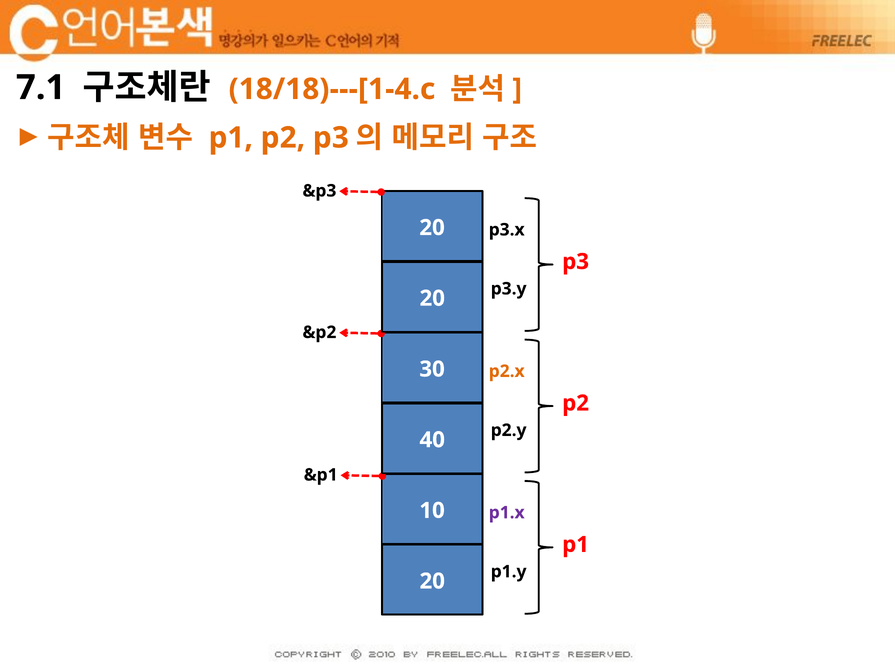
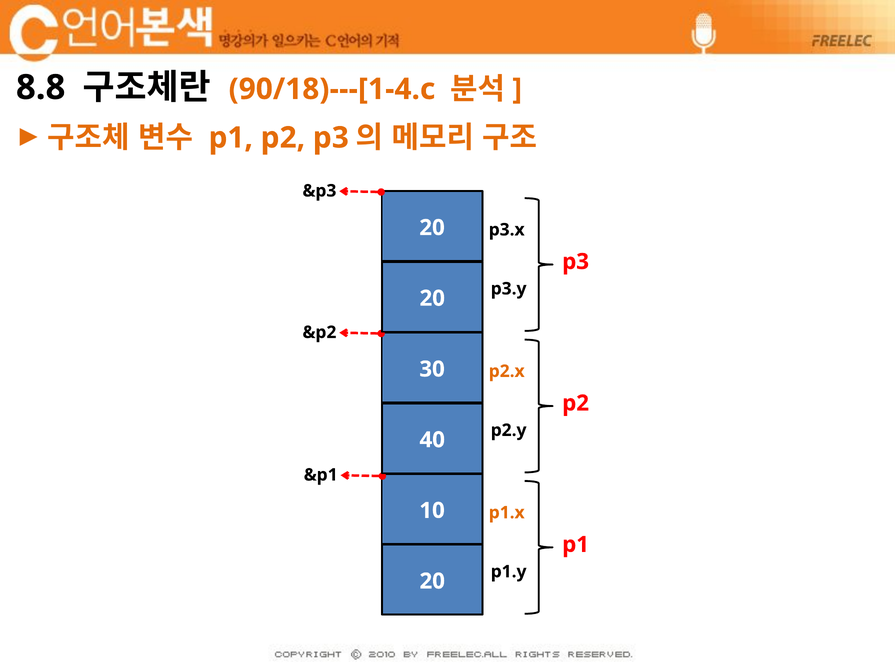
7.1: 7.1 -> 8.8 (41, 88)
18/18)---[1-4.c: 18/18)---[1-4.c -> 90/18)---[1-4.c (332, 89)
p1.x colour: purple -> orange (507, 513)
